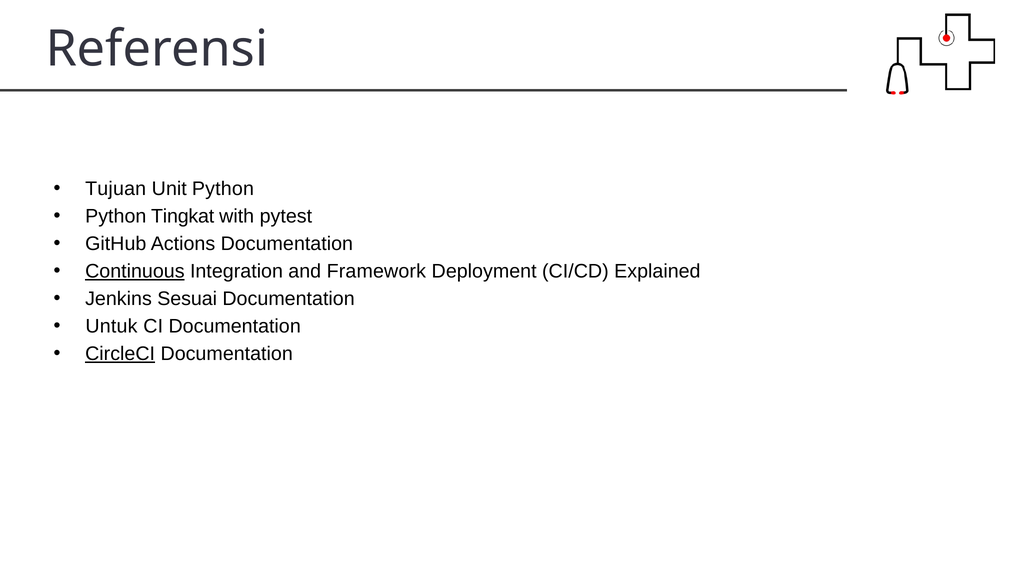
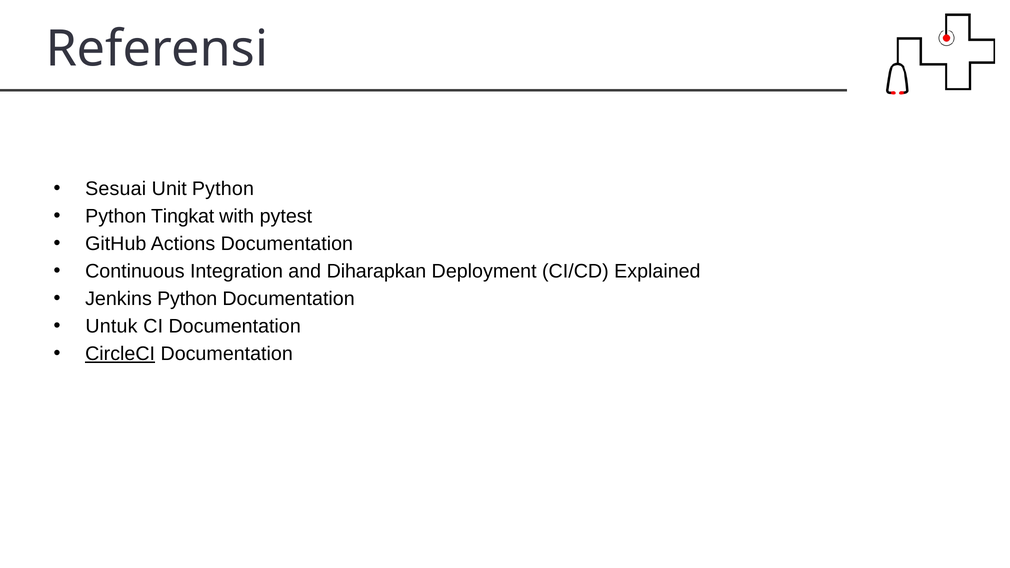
Tujuan: Tujuan -> Sesuai (116, 189)
Continuous underline: present -> none (135, 271)
Framework: Framework -> Diharapkan (376, 271)
Jenkins Sesuai: Sesuai -> Python (187, 299)
